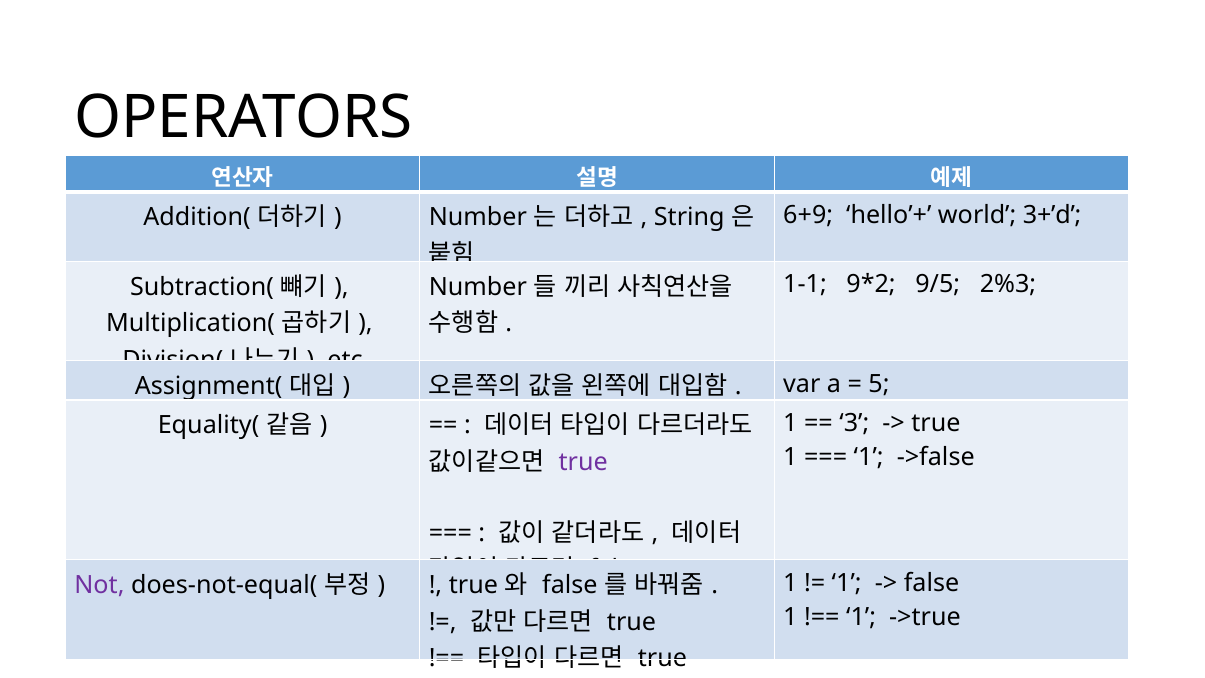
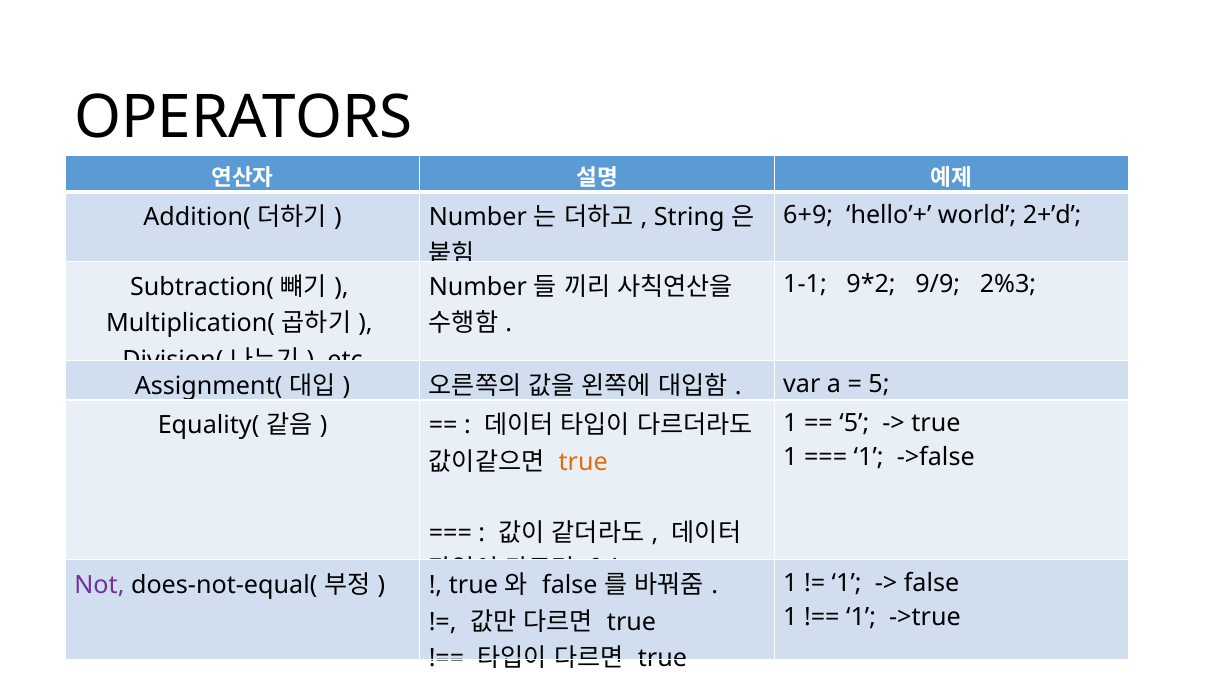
3+’d: 3+’d -> 2+’d (1052, 215)
9/5: 9/5 -> 9/9 (938, 284)
3: 3 -> 5 (854, 423)
true colour: purple -> orange (583, 462)
